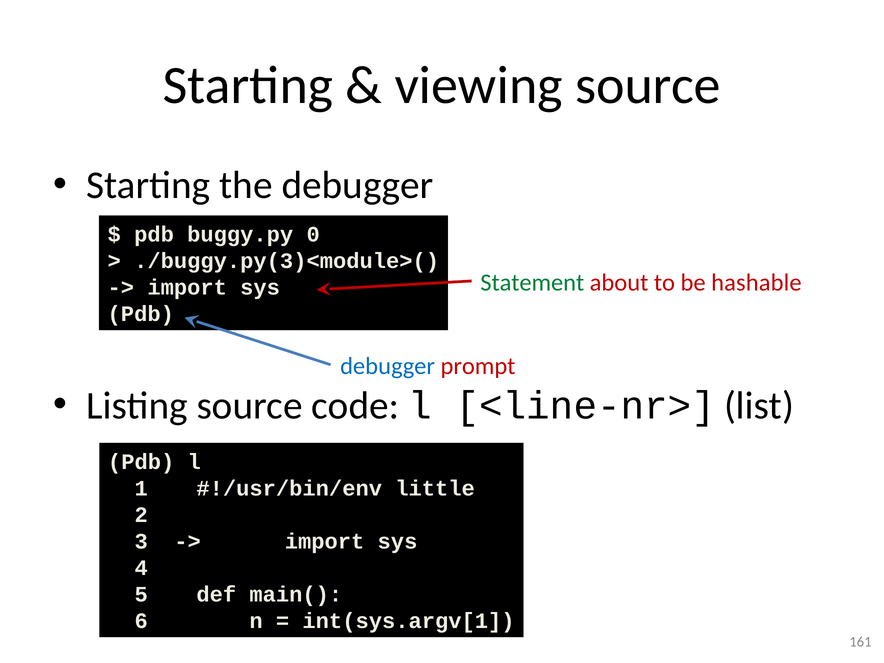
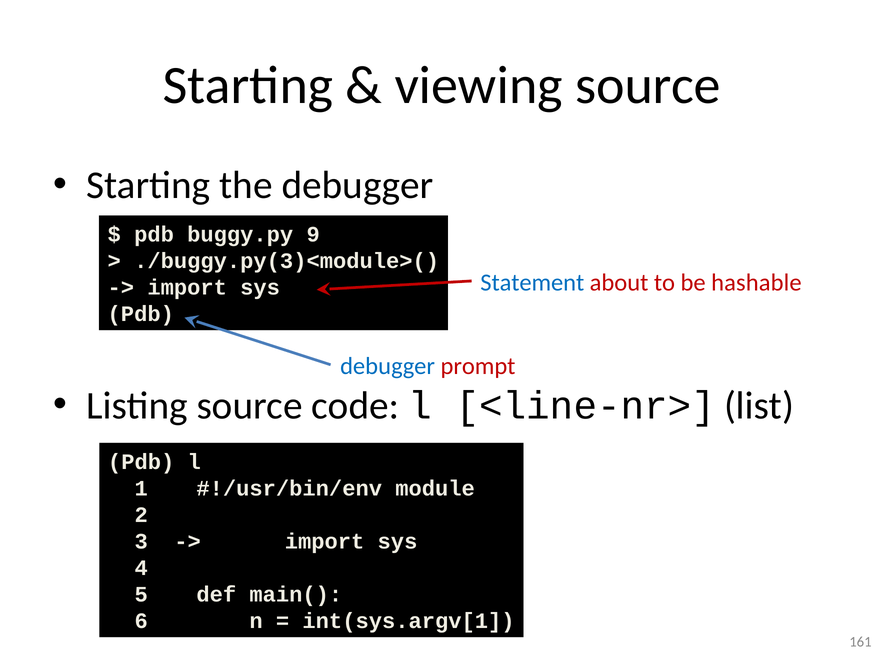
0: 0 -> 9 (313, 235)
Statement colour: green -> blue (532, 283)
little: little -> module (435, 489)
